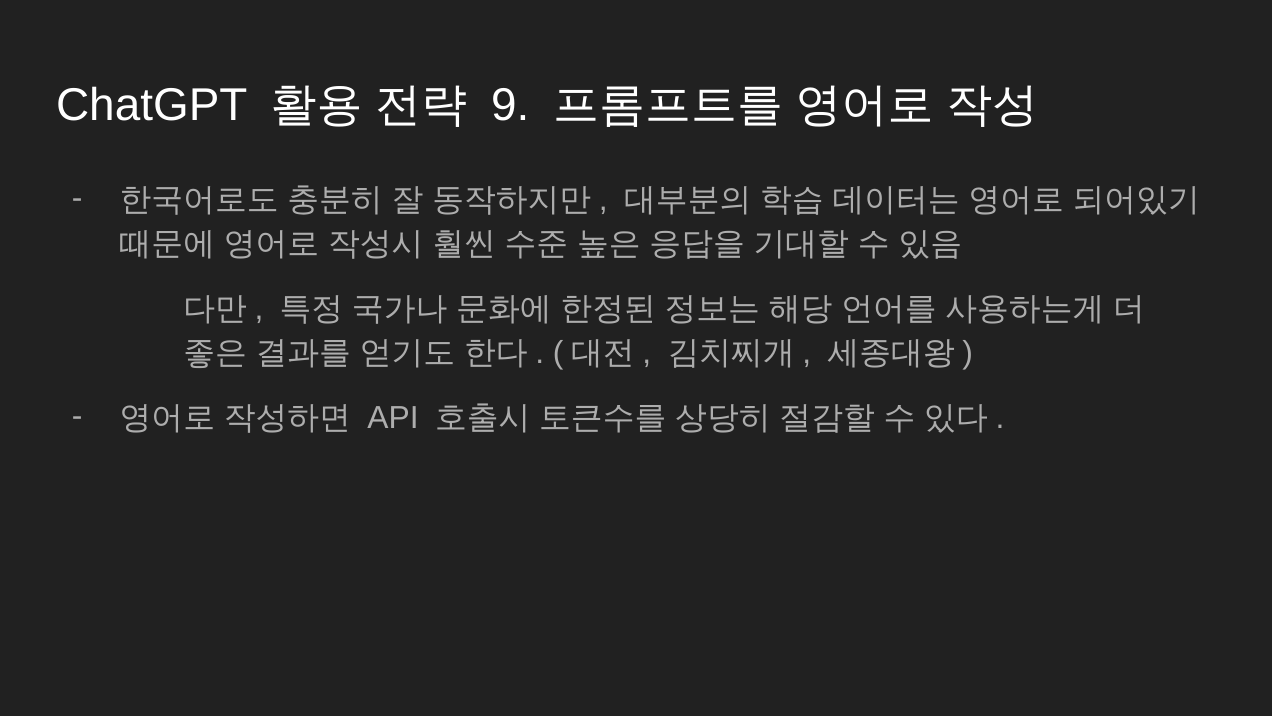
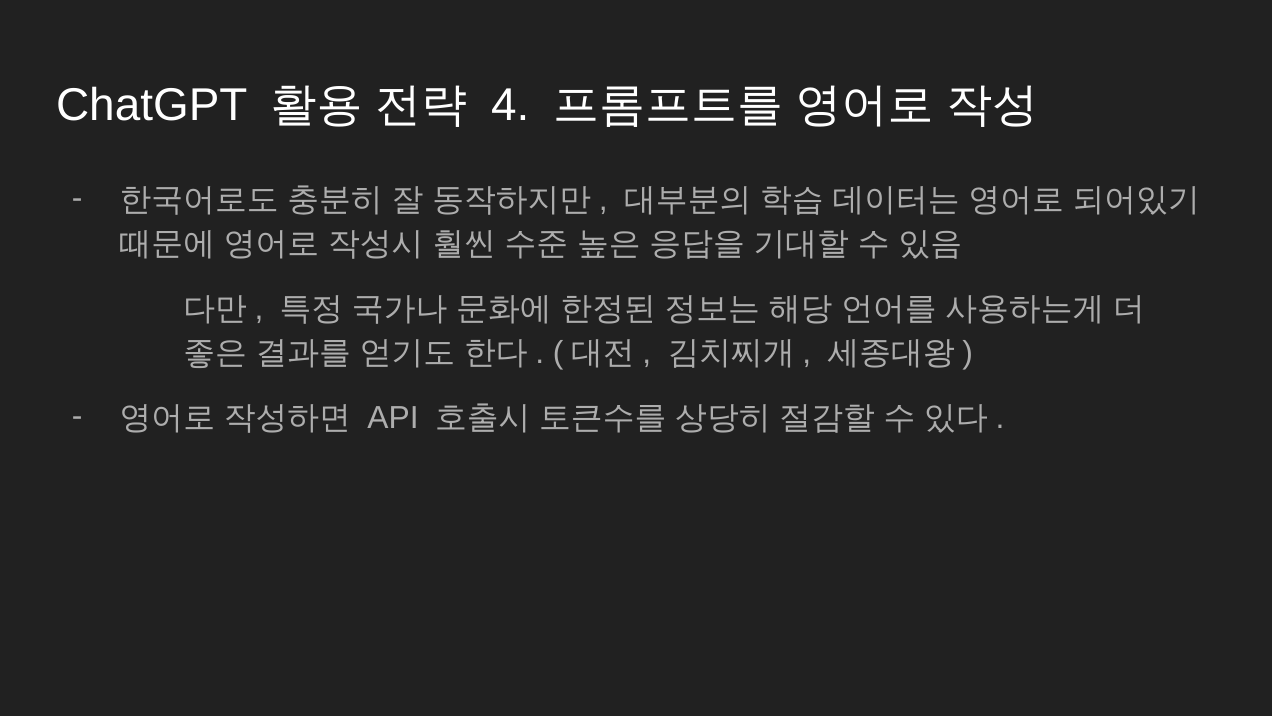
9: 9 -> 4 (510, 105)
